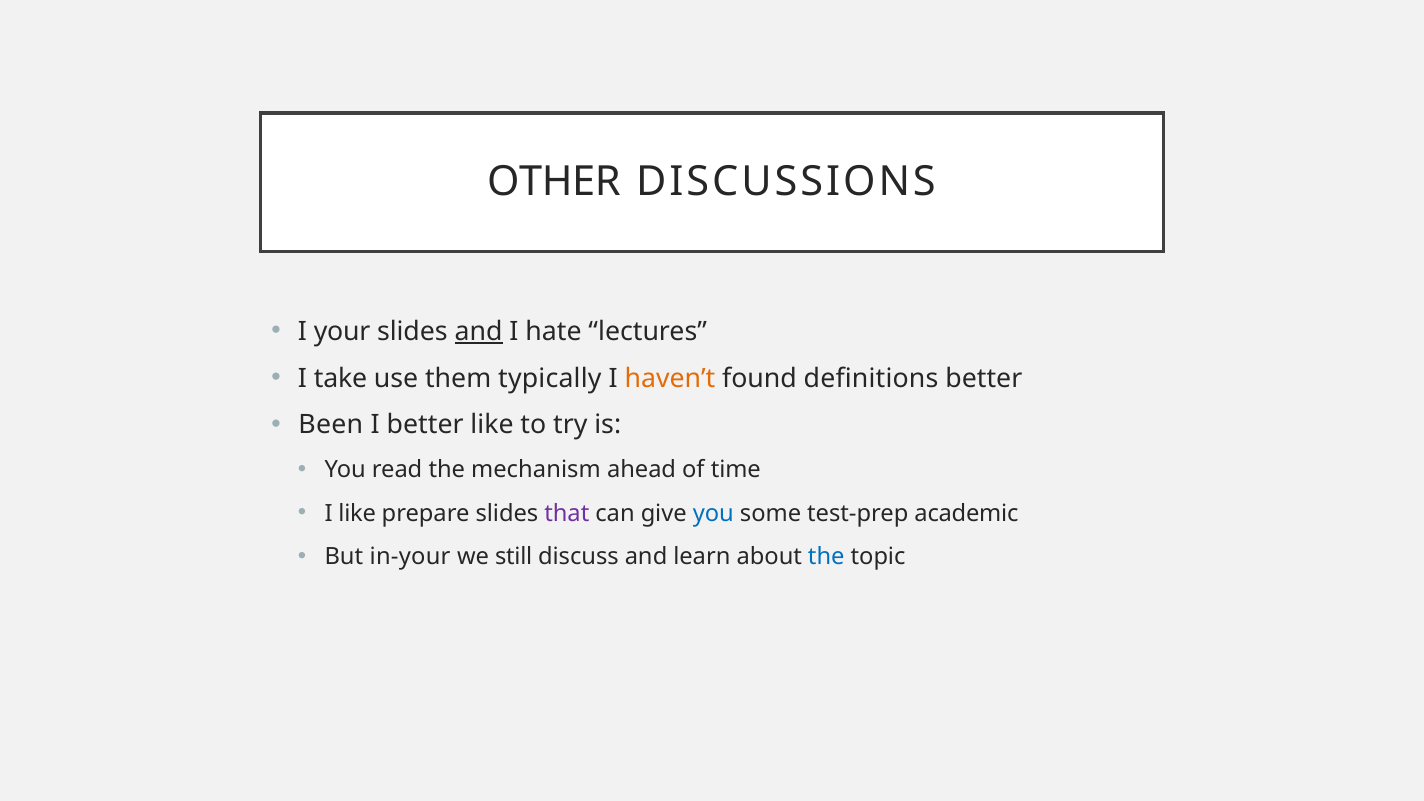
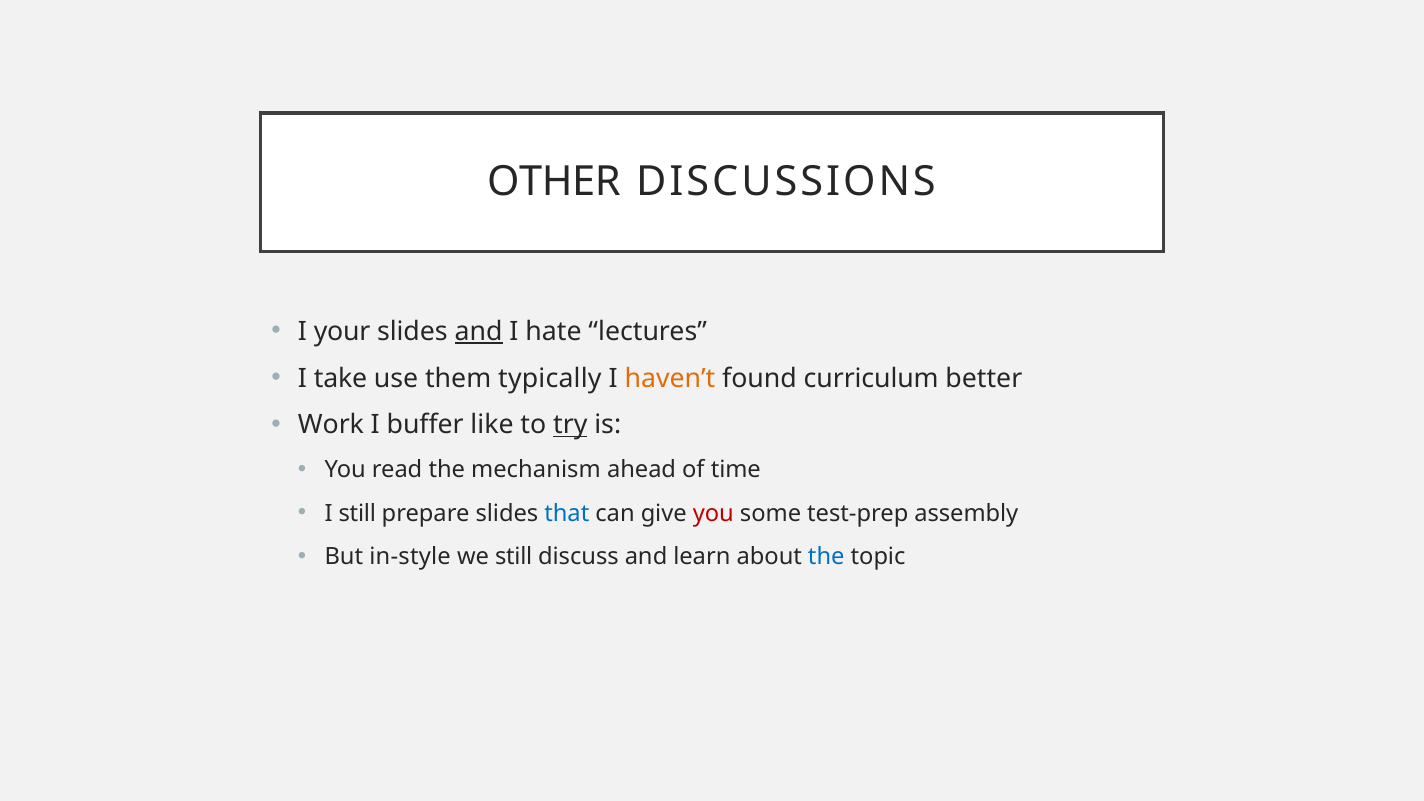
definitions: definitions -> curriculum (871, 378)
Been: Been -> Work (331, 425)
I better: better -> buffer (425, 425)
try underline: none -> present (570, 425)
I like: like -> still (357, 513)
that colour: purple -> blue (567, 513)
you colour: blue -> red (713, 513)
academic: academic -> assembly (966, 513)
in-your: in-your -> in-style (410, 557)
